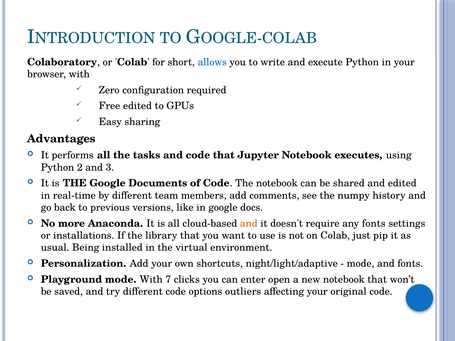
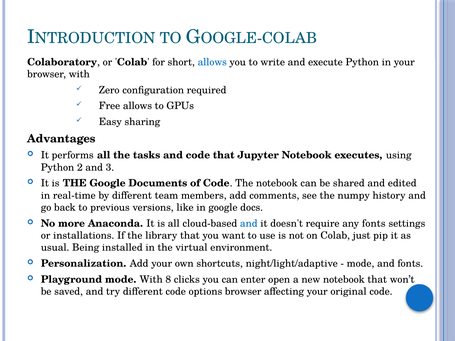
Free edited: edited -> allows (138, 106)
and colour: orange -> blue (249, 224)
7: 7 -> 8 (168, 280)
options outliers: outliers -> browser (243, 292)
